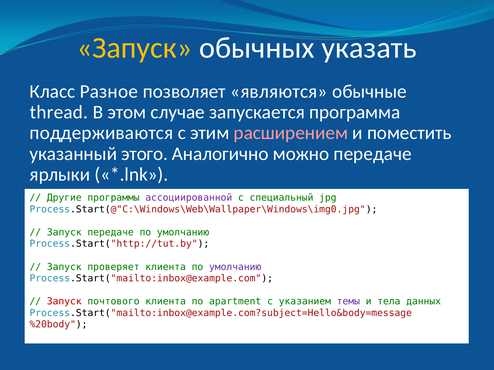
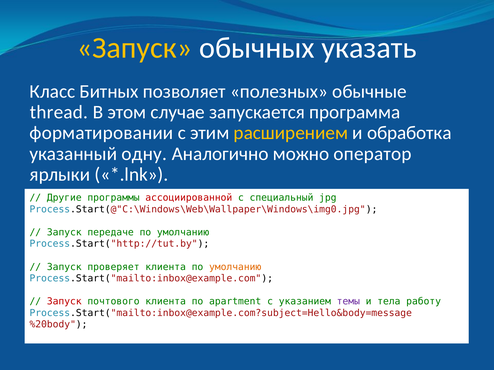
Разное: Разное -> Битных (109, 92)
являются: являются -> полезных (279, 92)
поддерживаются: поддерживаются -> форматировании (101, 133)
расширением colour: pink -> yellow (291, 133)
поместить: поместить -> обработка (409, 133)
этого: этого -> одну (144, 154)
можно передаче: передаче -> оператор (373, 154)
ассоциированной colour: purple -> red (189, 198)
умолчанию colour: purple -> orange (235, 267)
данных: данных -> работу (424, 302)
